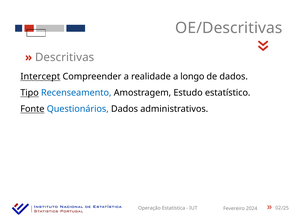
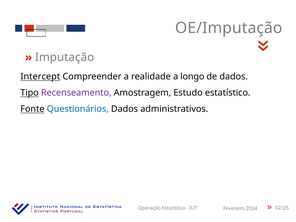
OE/Descritivas: OE/Descritivas -> OE/Imputação (229, 28)
Descritivas: Descritivas -> Imputação (65, 57)
Recenseamento colour: blue -> purple (76, 93)
